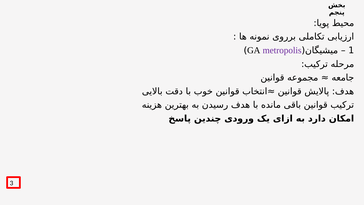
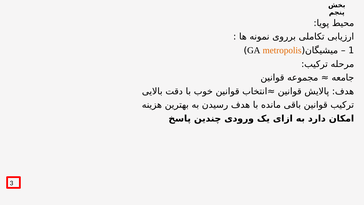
metropolis colour: purple -> orange (282, 50)
